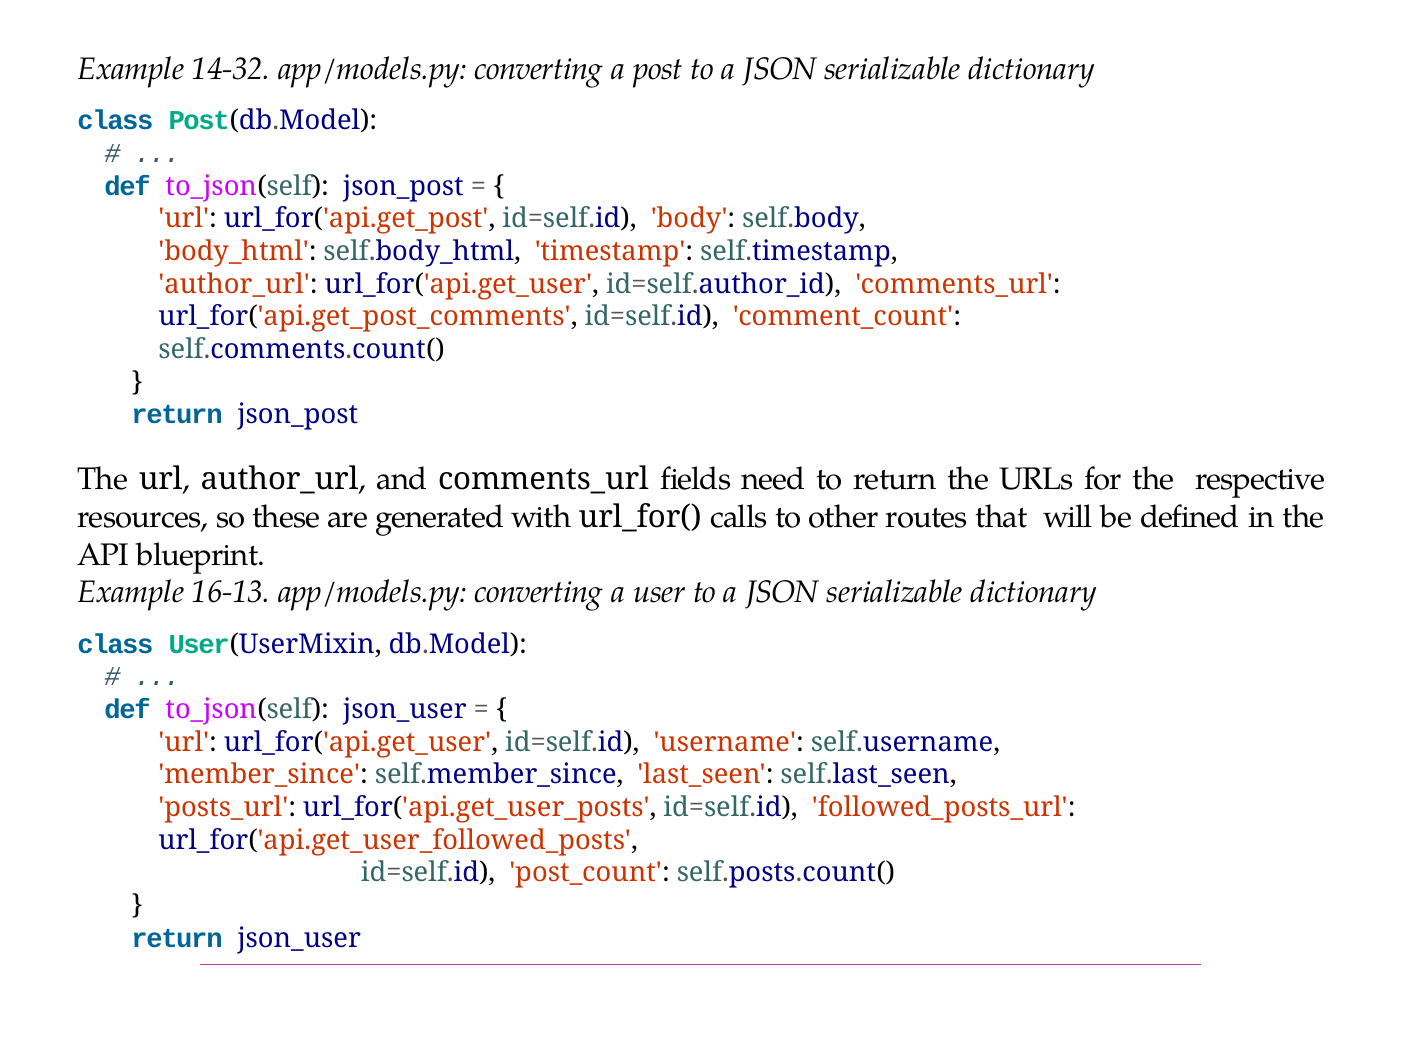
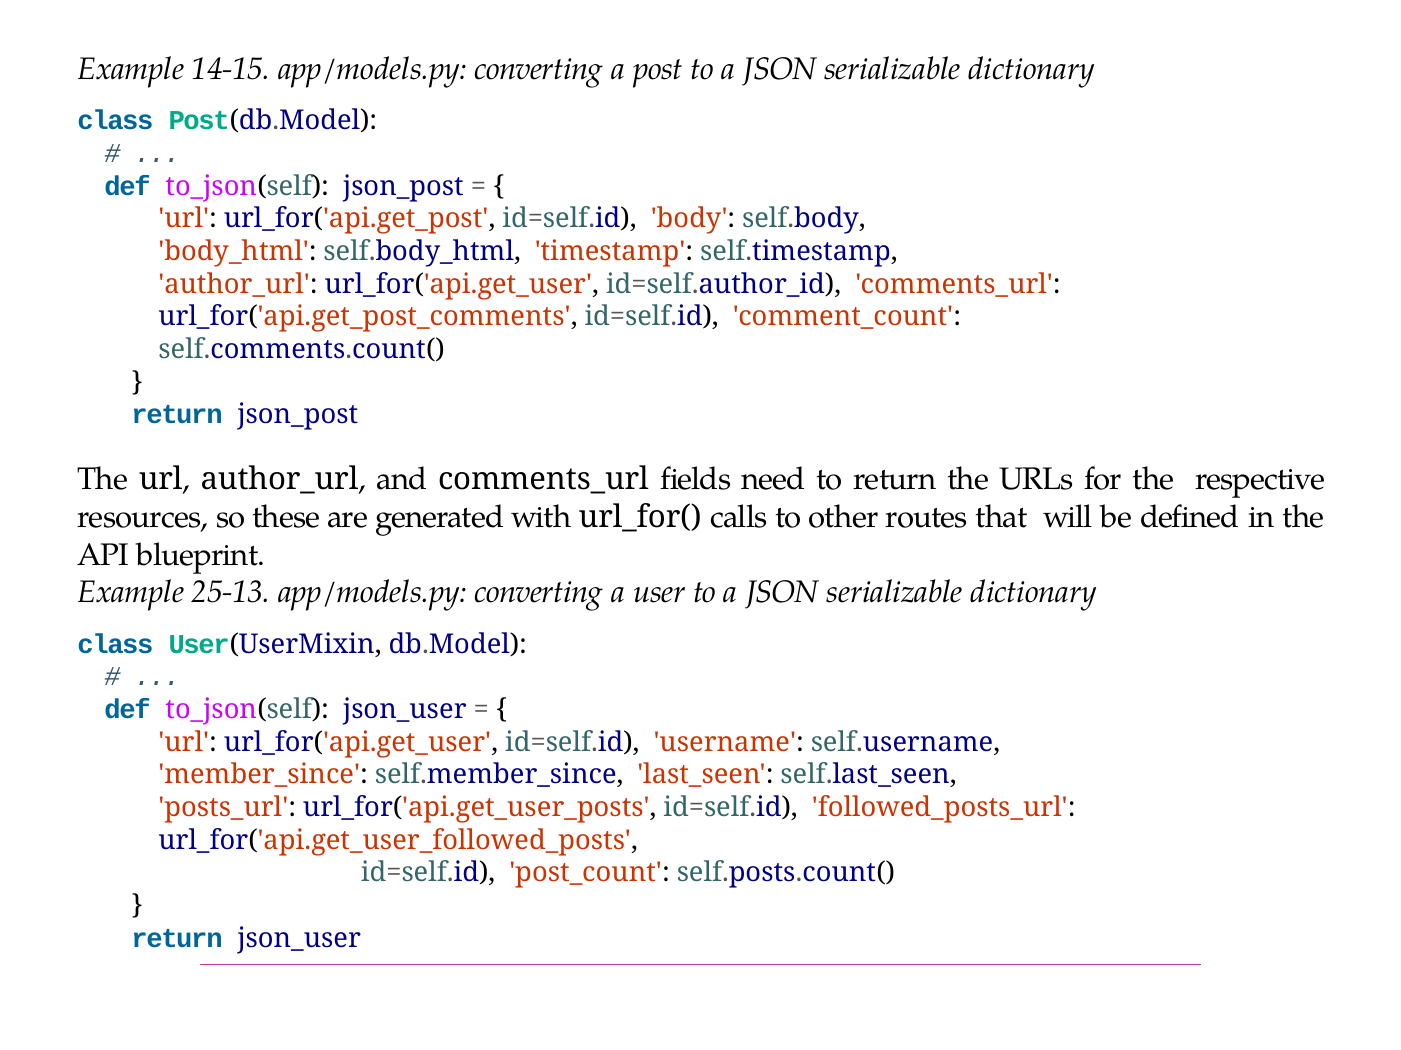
14-32: 14-32 -> 14-15 (231, 69)
16-13: 16-13 -> 25-13 (231, 593)
